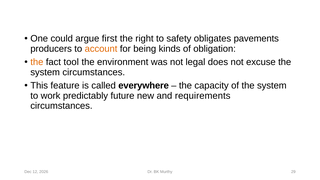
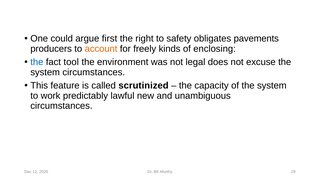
being: being -> freely (145, 49)
obligation: obligation -> enclosing (215, 49)
the colour: orange -> blue (37, 62)
everywhere: everywhere -> scrutinized (143, 86)
future: future -> lawful (122, 96)
requirements: requirements -> unambiguous (203, 96)
